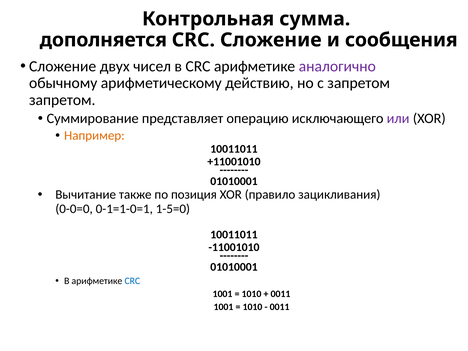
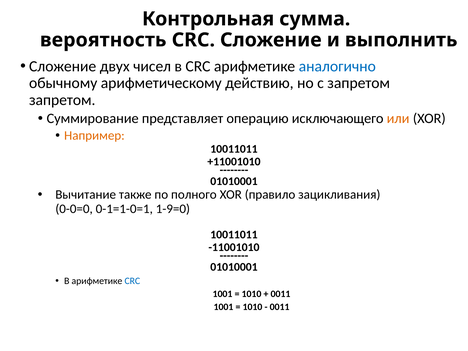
дополняется: дополняется -> вероятность (103, 40)
сообщения: сообщения -> выполнить (401, 40)
аналогично colour: purple -> blue (337, 66)
или colour: purple -> orange (398, 118)
позиция: позиция -> полного (194, 195)
1-5=0: 1-5=0 -> 1-9=0 (173, 209)
